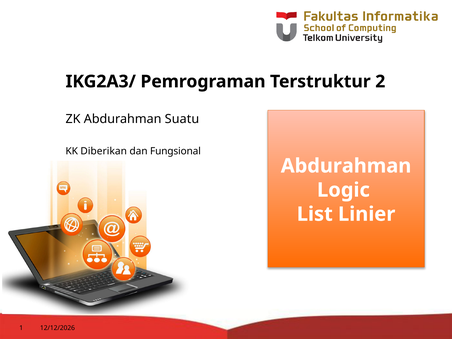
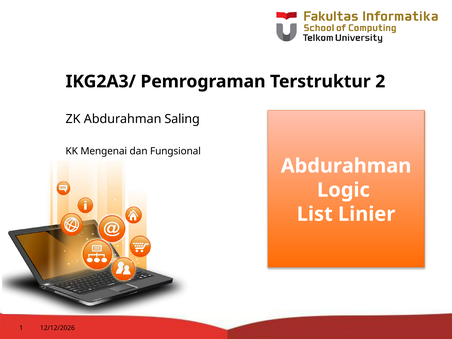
Suatu: Suatu -> Saling (182, 119)
Diberikan: Diberikan -> Mengenai (104, 151)
